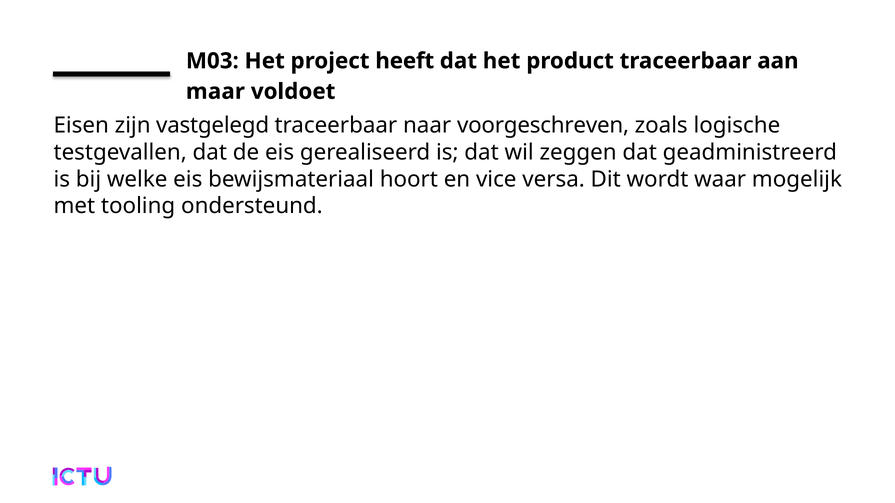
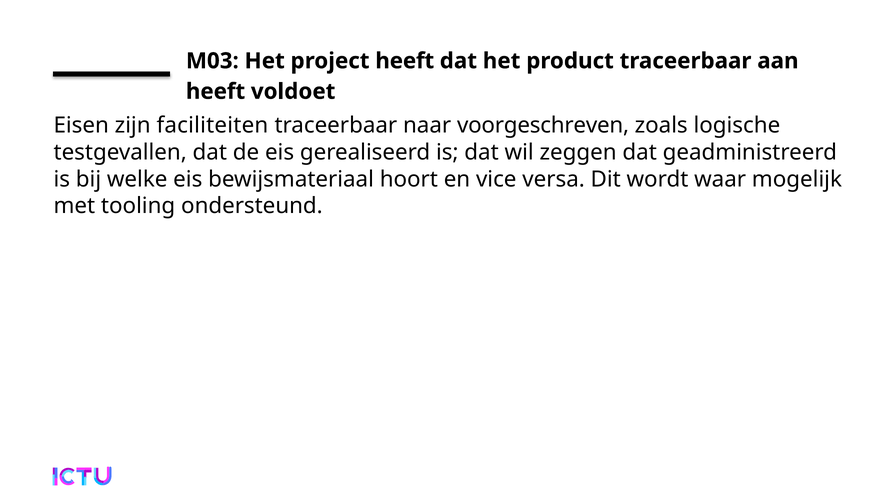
maar: maar -> heeft (216, 92)
vastgelegd: vastgelegd -> faciliteiten (212, 126)
